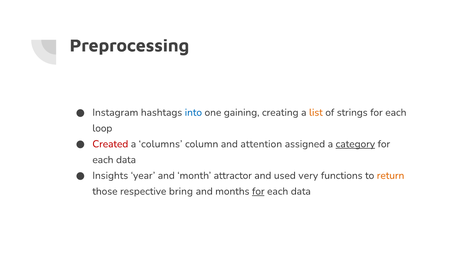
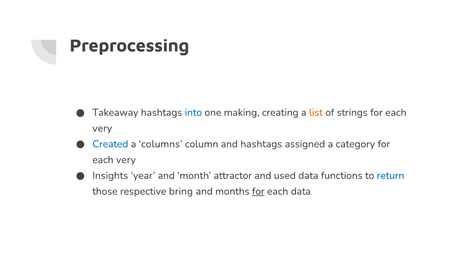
Instagram: Instagram -> Takeaway (115, 113)
gaining: gaining -> making (242, 113)
loop: loop -> very (102, 128)
Created colour: red -> blue (110, 144)
and attention: attention -> hashtags (261, 144)
category underline: present -> none (355, 144)
data: data -> very (126, 160)
used very: very -> data (308, 176)
return colour: orange -> blue (391, 176)
